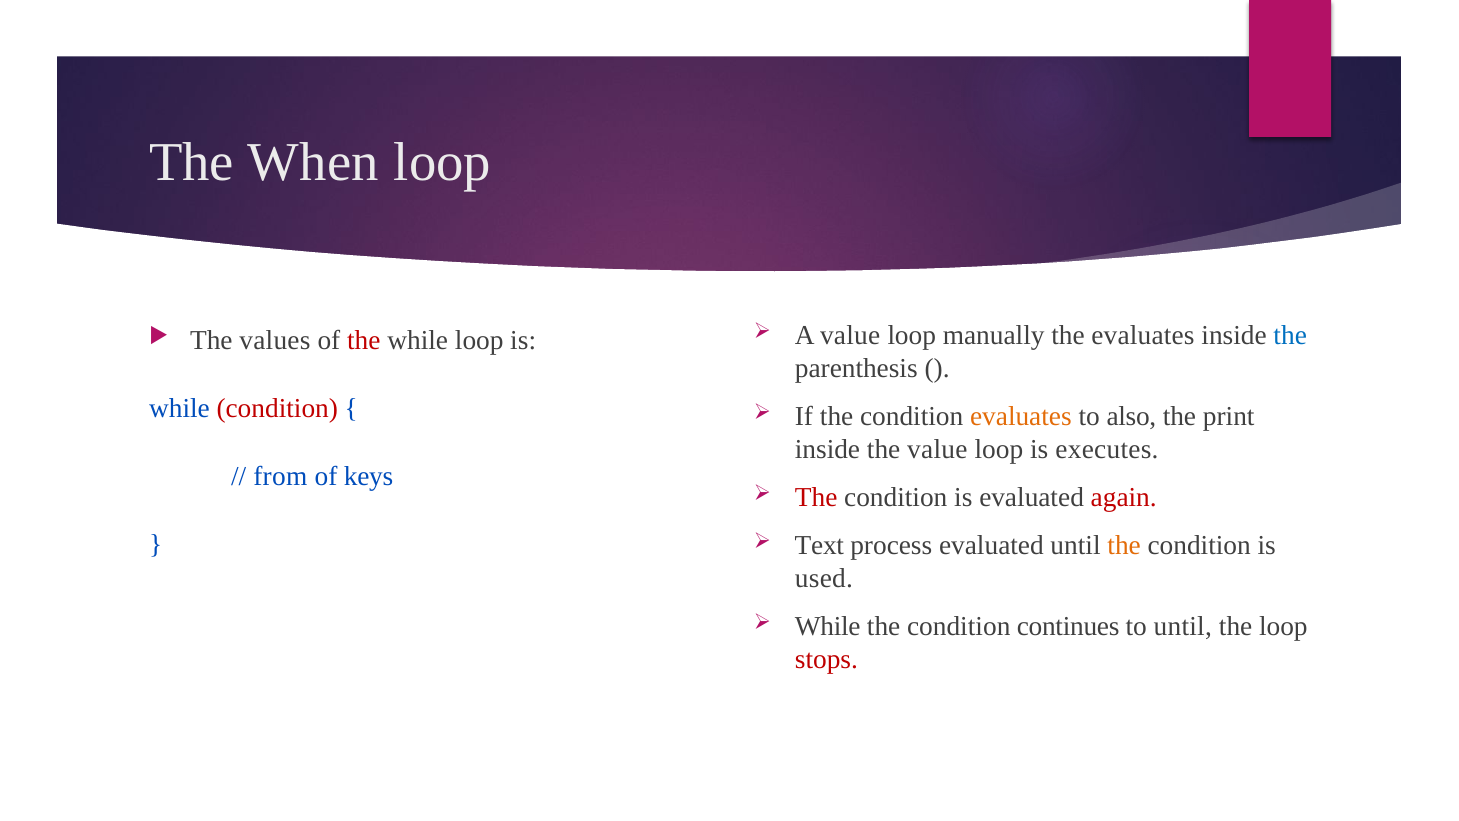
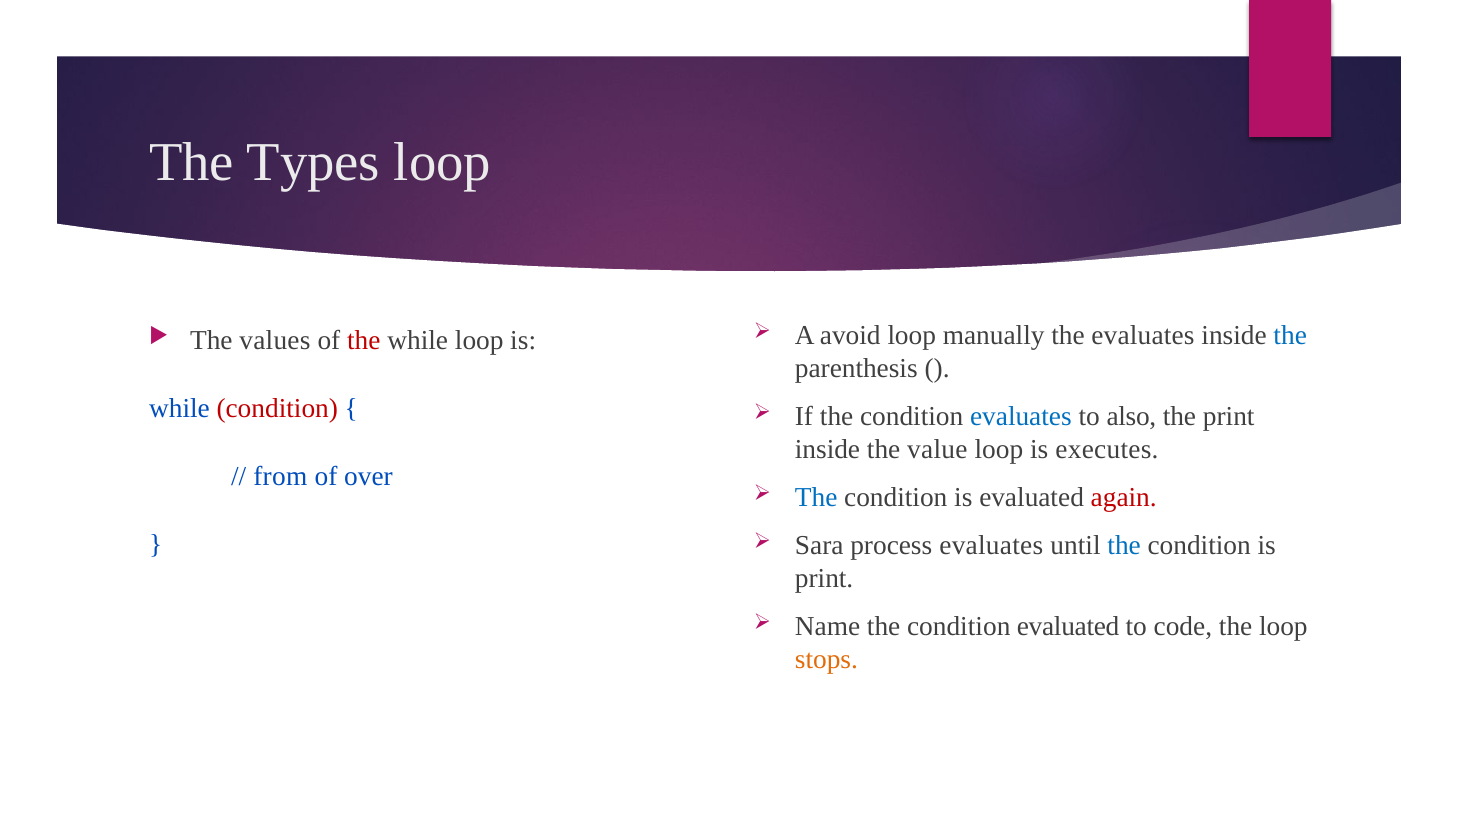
When: When -> Types (313, 163)
A value: value -> avoid (850, 335)
evaluates colour: orange -> blue (1021, 416)
keys: keys -> over (368, 477)
The colour: red -> blue (816, 497)
Text: Text -> Sara (819, 545)
process evaluated: evaluated -> evaluates (991, 545)
the colour: orange -> blue (1124, 545)
used: used -> print (824, 578)
While: While -> Name (828, 626)
condition continues: continues -> evaluated (1068, 626)
to until: until -> code (1183, 626)
stops colour: red -> orange (826, 659)
